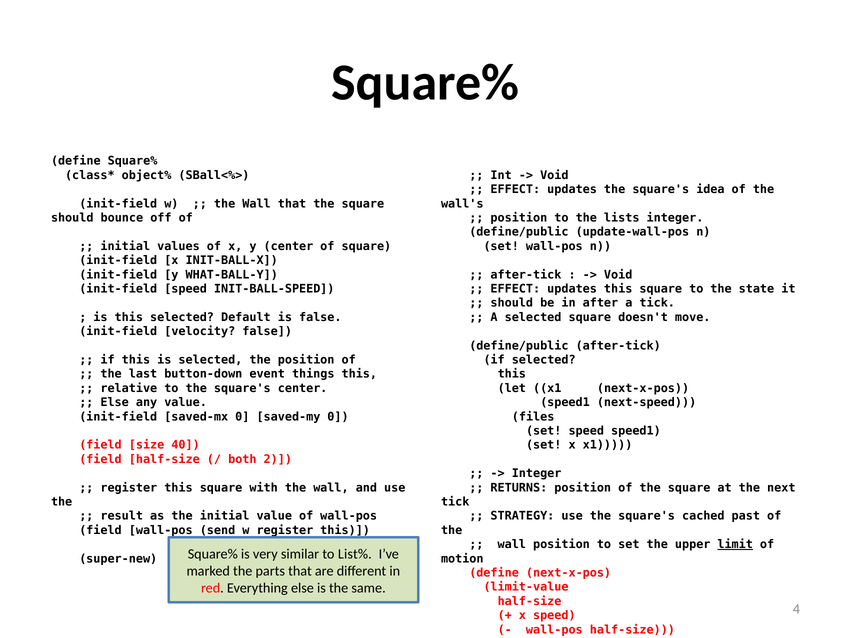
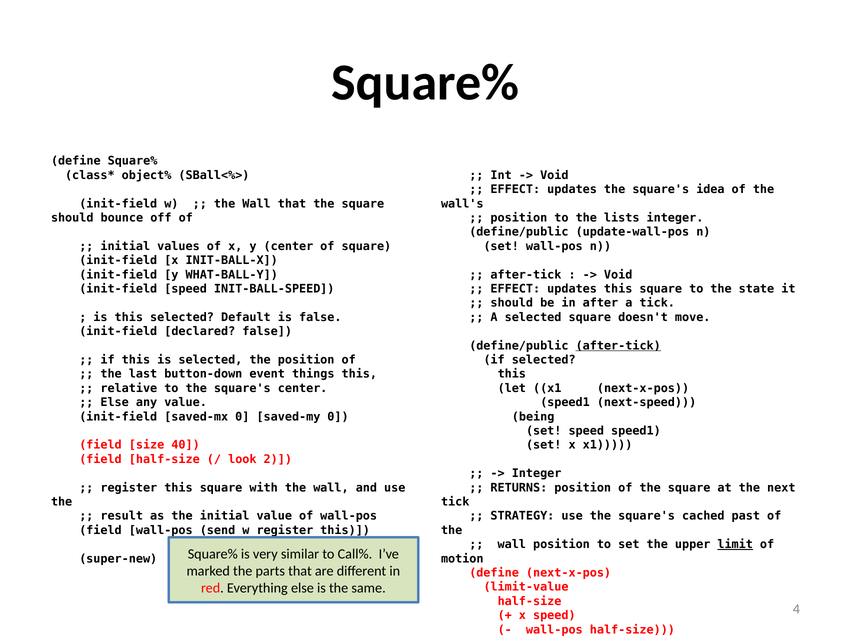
velocity: velocity -> declared (200, 332)
after-tick underline: none -> present (618, 346)
files: files -> being (533, 417)
both: both -> look (242, 459)
List%: List% -> Call% (355, 554)
